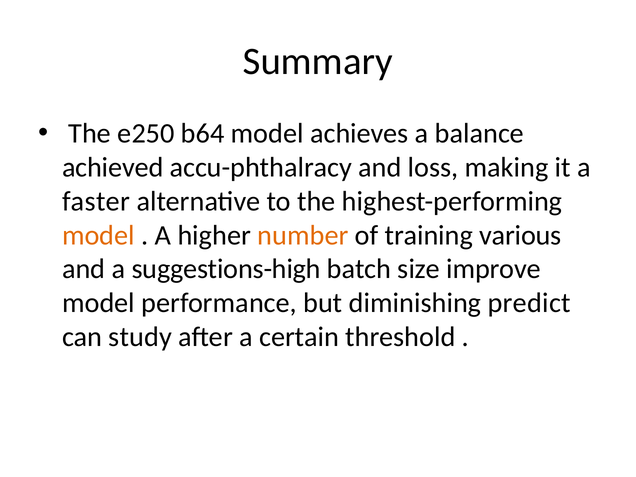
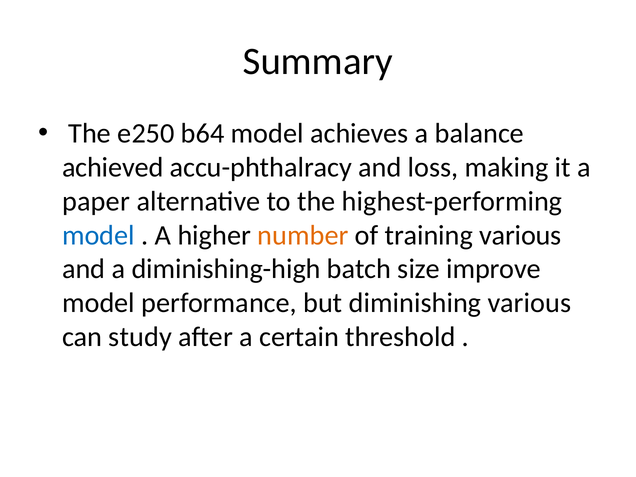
faster: faster -> paper (96, 201)
model colour: orange -> blue (98, 235)
suggestions-high: suggestions-high -> diminishing-high (226, 269)
diminishing predict: predict -> various (529, 303)
